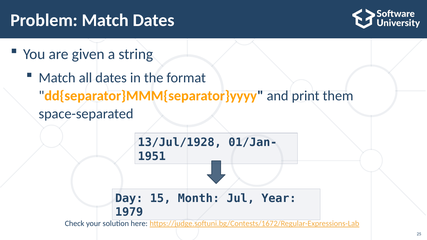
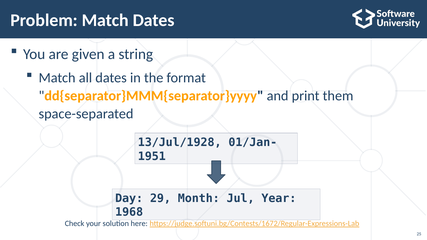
15: 15 -> 29 (160, 198)
1979: 1979 -> 1968 (129, 212)
